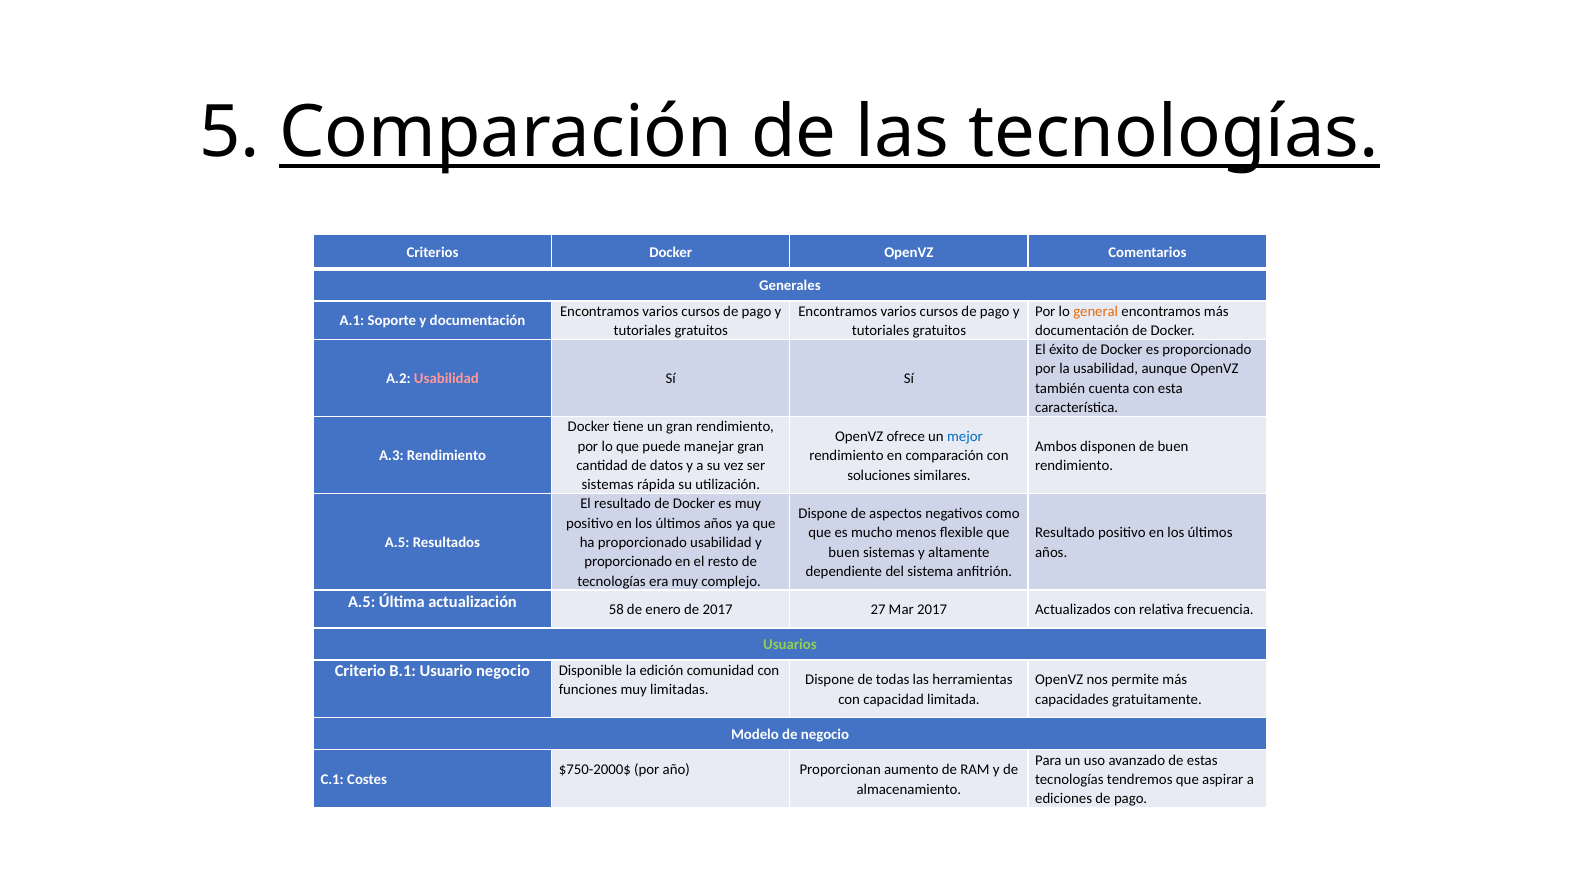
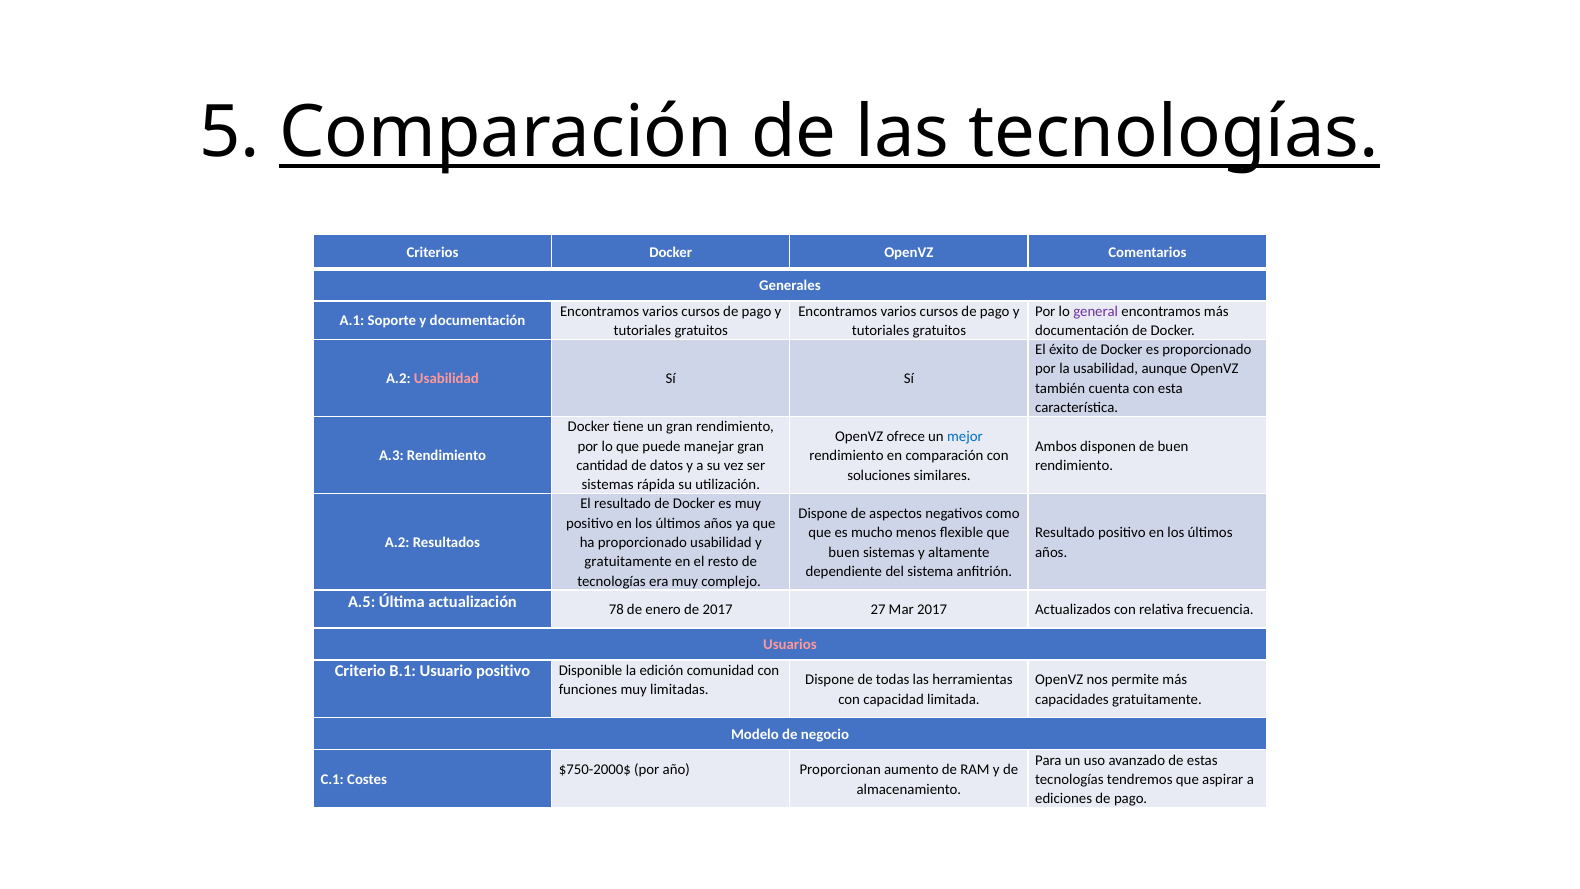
general colour: orange -> purple (1096, 311)
A.5: A.5 -> A.2 (397, 542)
proporcionado: proporcionado -> gratuitamente (628, 562)
58: 58 -> 78 (616, 610)
Usuarios colour: light green -> pink (790, 644)
Usuario negocio: negocio -> positivo (503, 671)
